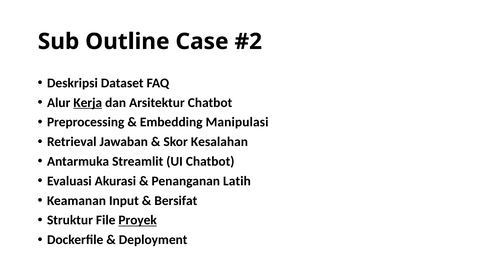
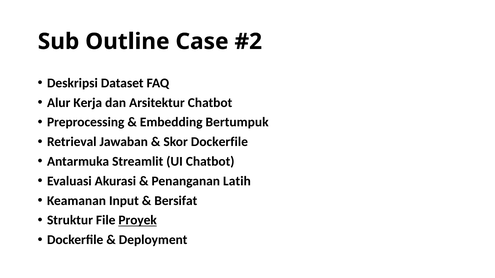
Kerja underline: present -> none (88, 103)
Manipulasi: Manipulasi -> Bertumpuk (237, 122)
Skor Kesalahan: Kesalahan -> Dockerfile (219, 142)
